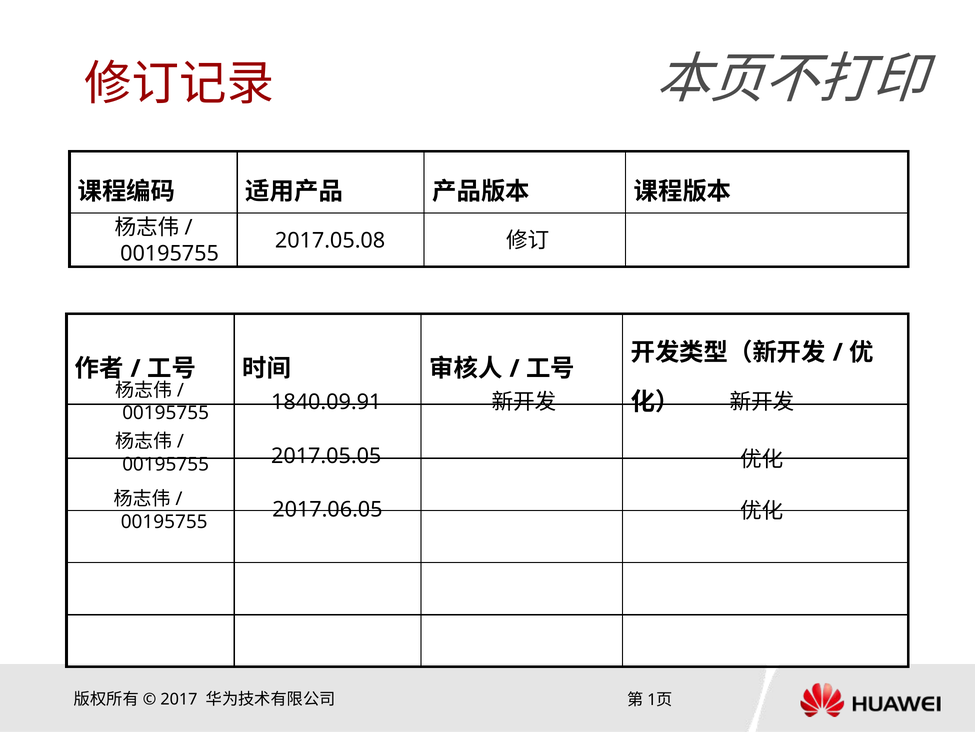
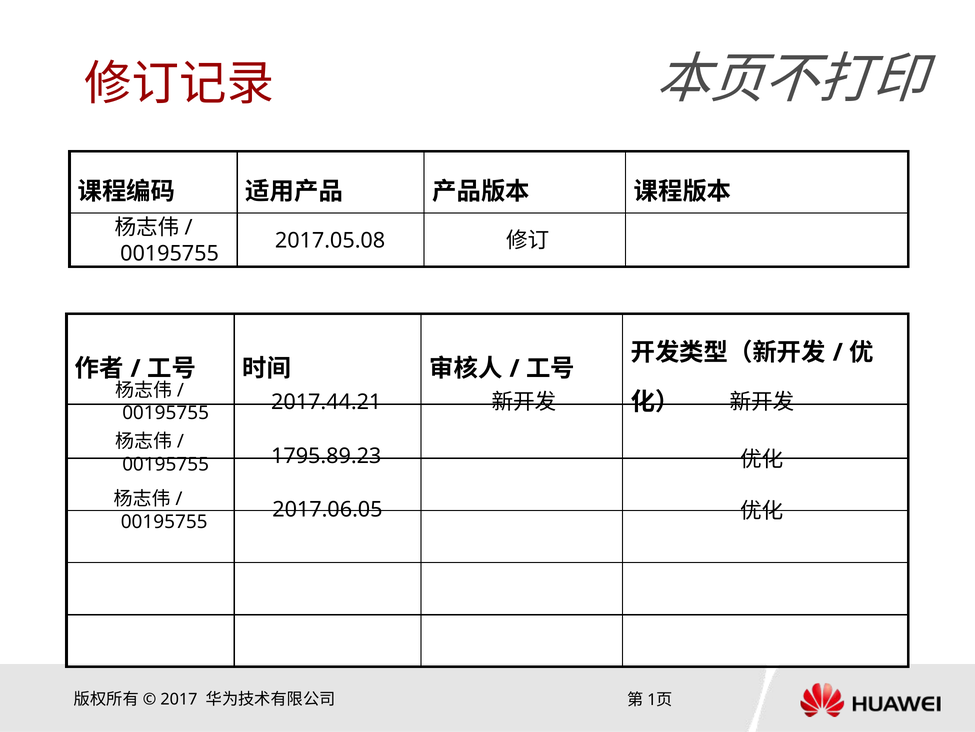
1840.09.91: 1840.09.91 -> 2017.44.21 (326, 402)
2017.05.05: 2017.05.05 -> 1795.89.23 (326, 455)
